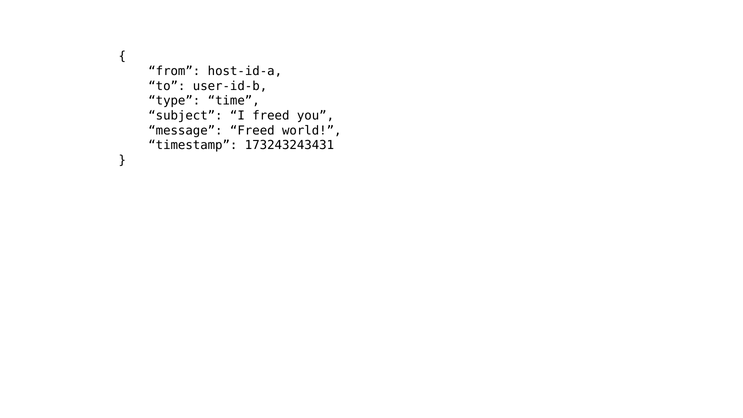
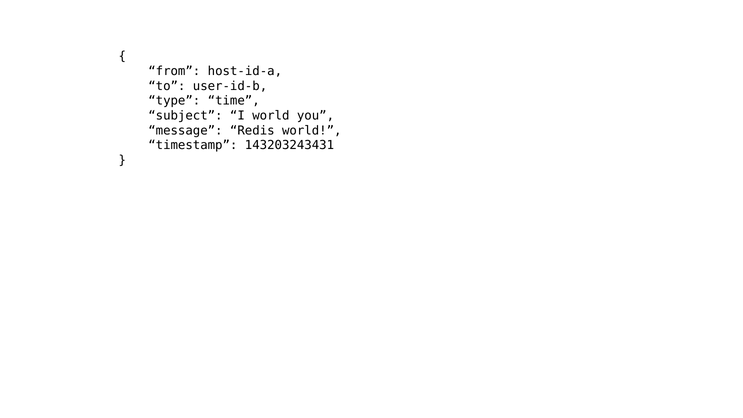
I freed: freed -> world (271, 116)
message Freed: Freed -> Redis (252, 131)
173243243431: 173243243431 -> 143203243431 (289, 145)
